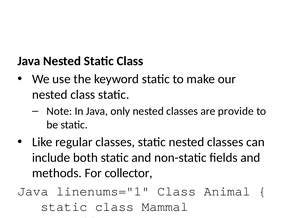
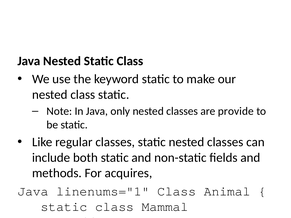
collector: collector -> acquires (128, 173)
